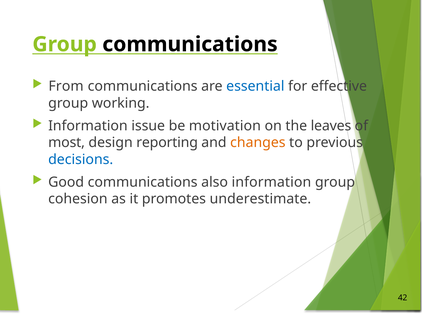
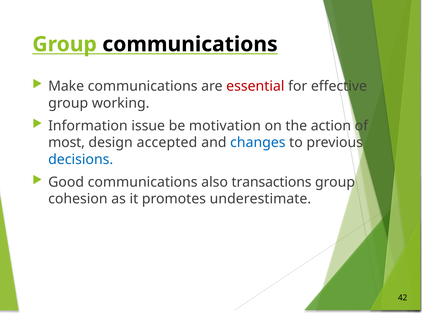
From: From -> Make (66, 86)
essential colour: blue -> red (255, 86)
leaves: leaves -> action (331, 126)
reporting: reporting -> accepted (167, 143)
changes colour: orange -> blue (258, 143)
also information: information -> transactions (272, 182)
